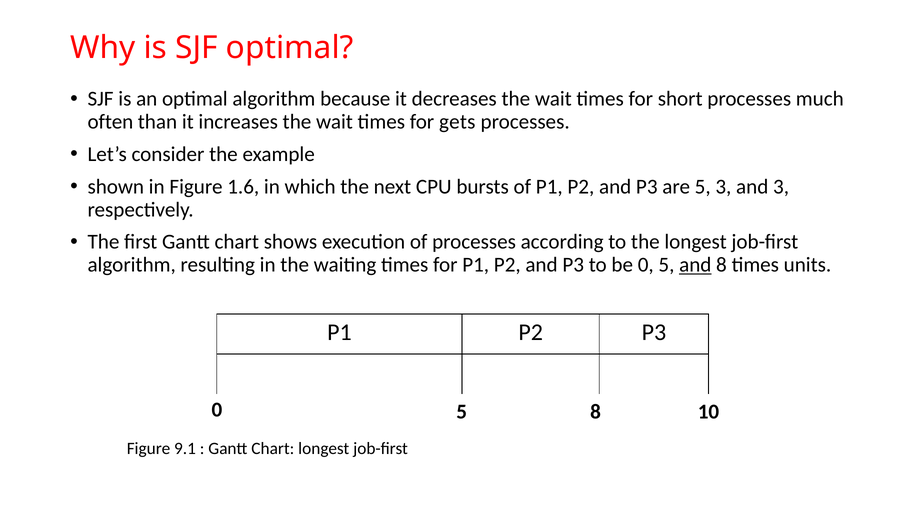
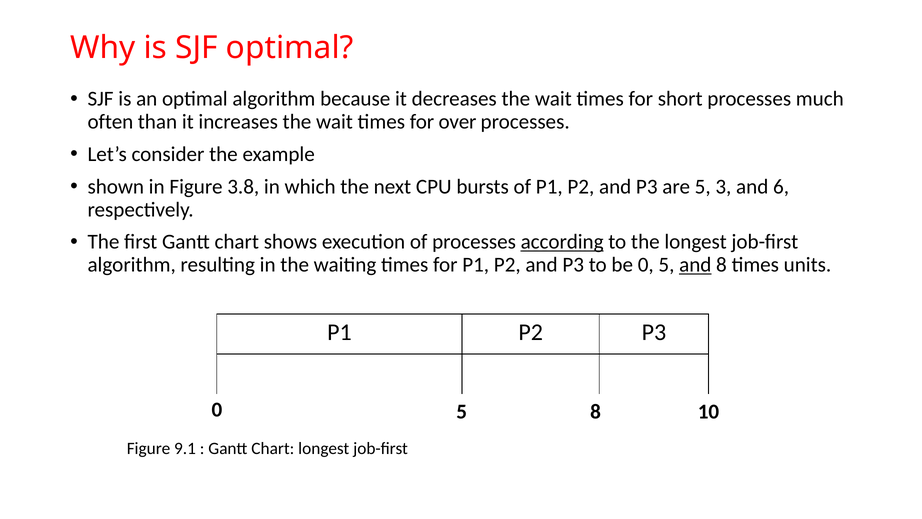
gets: gets -> over (457, 122)
1.6: 1.6 -> 3.8 (243, 187)
and 3: 3 -> 6 (781, 187)
according underline: none -> present (562, 242)
